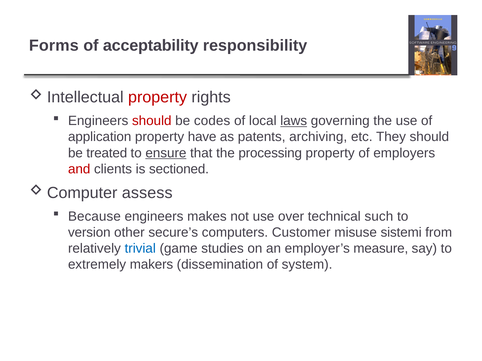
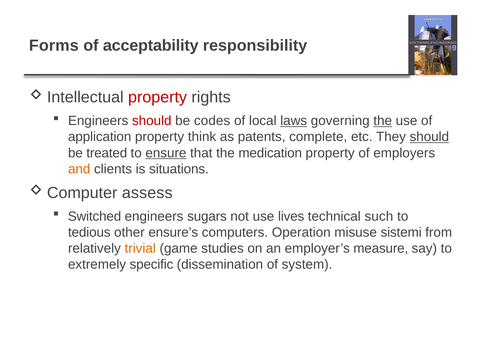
the underline: none -> present (383, 121)
have: have -> think (202, 137)
archiving: archiving -> complete (318, 137)
should underline: none -> present (429, 137)
processing: processing -> medication (270, 153)
and colour: red -> orange (79, 169)
sectioned: sectioned -> situations (179, 169)
Because: Because -> Switched (95, 217)
makes: makes -> sugars (207, 217)
over: over -> lives (291, 217)
version: version -> tedious (89, 233)
secure’s: secure’s -> ensure’s (173, 233)
Customer: Customer -> Operation (301, 233)
trivial colour: blue -> orange (140, 249)
makers: makers -> specific (151, 265)
